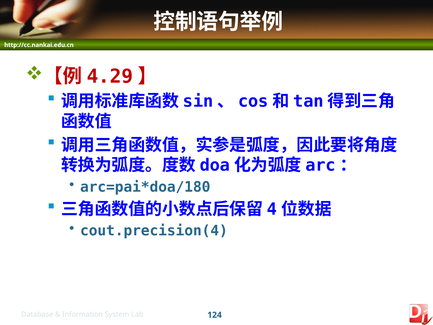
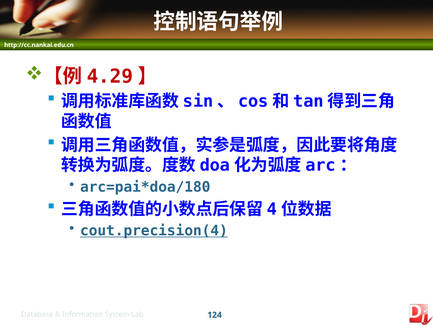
cout.precision(4 underline: none -> present (154, 231)
